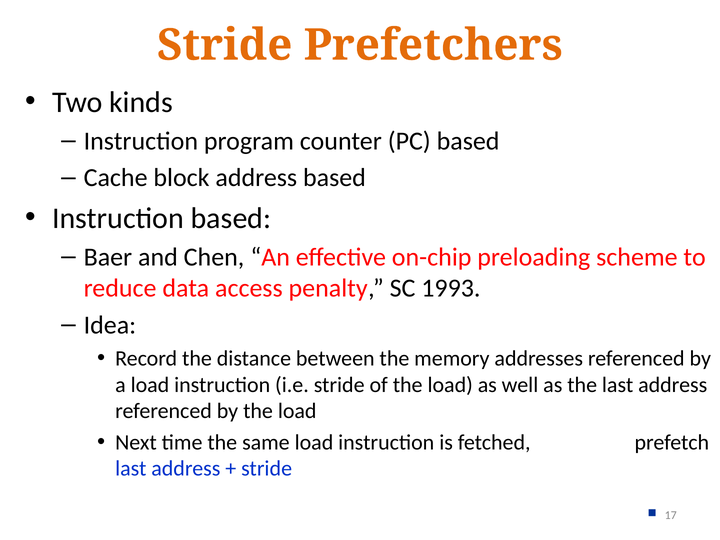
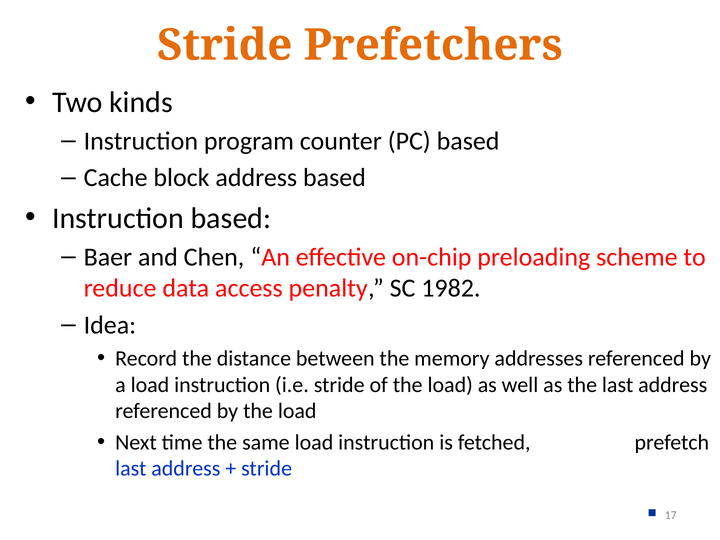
1993: 1993 -> 1982 (451, 288)
